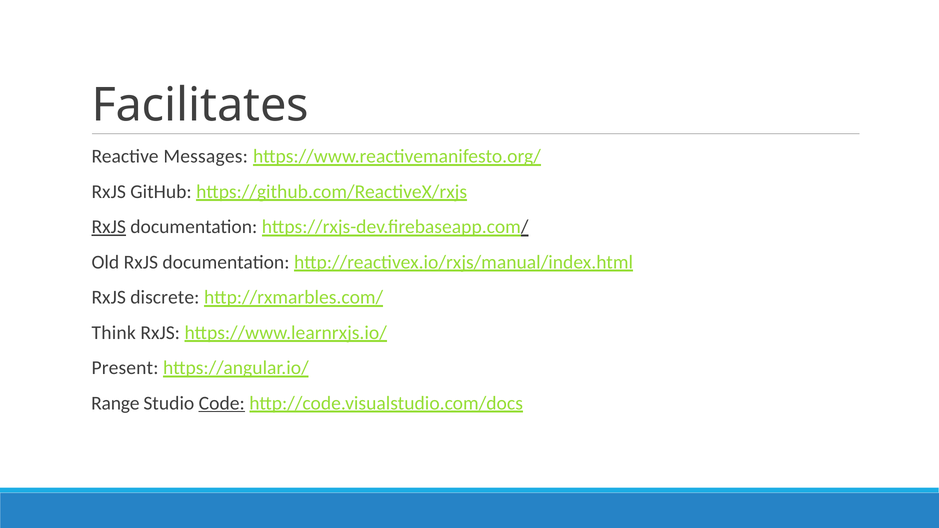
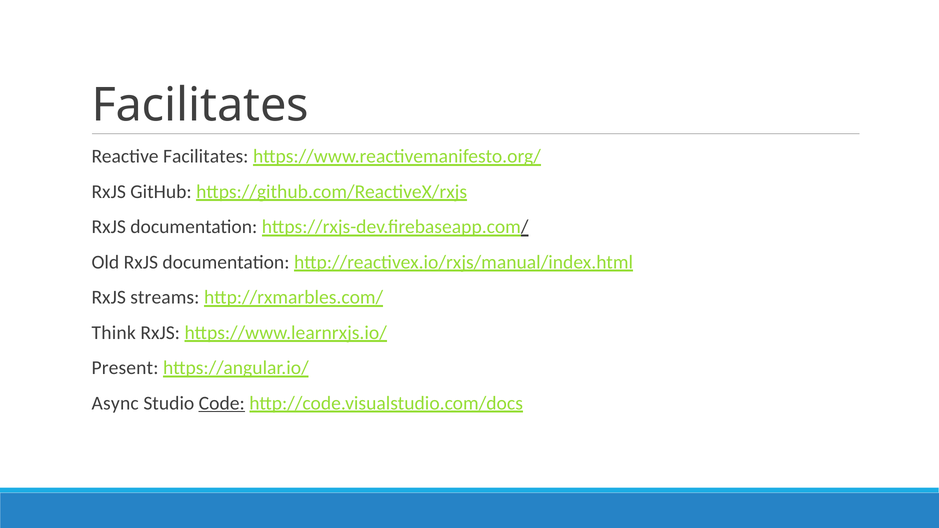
Reactive Messages: Messages -> Facilitates (206, 156)
RxJS underline: present -> none (109, 227)
discrete: discrete -> streams (165, 298)
Range: Range -> Async (115, 403)
